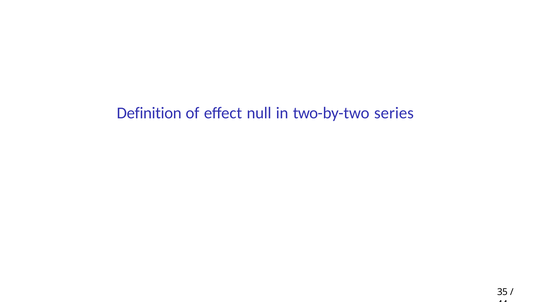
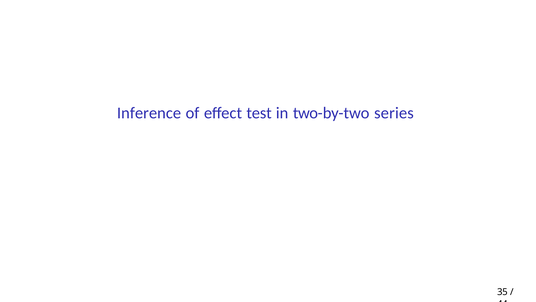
Definition: Definition -> Inference (149, 113)
null: null -> test (259, 113)
